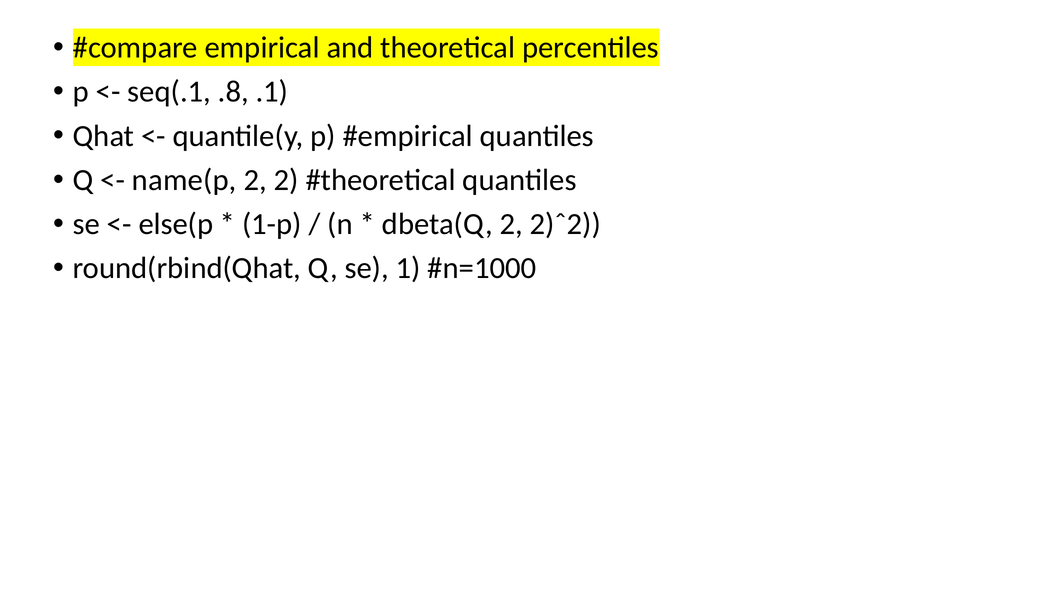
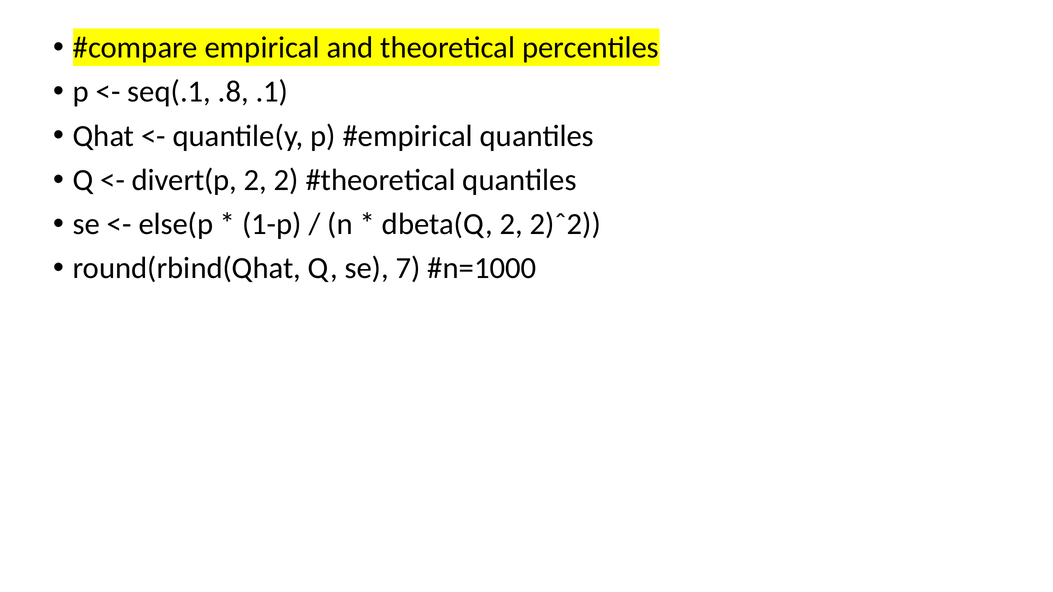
name(p: name(p -> divert(p (184, 180)
1: 1 -> 7 (408, 268)
